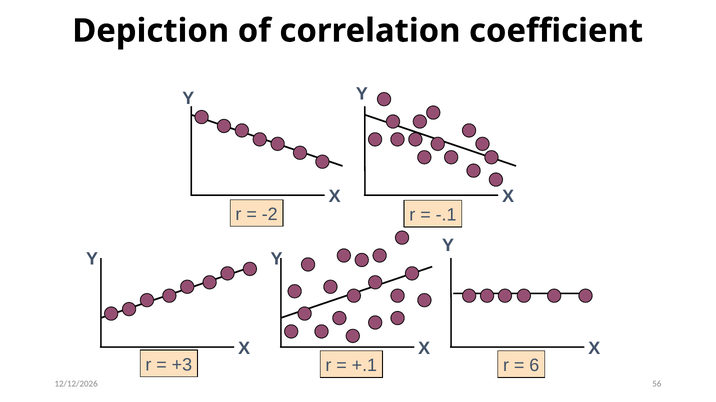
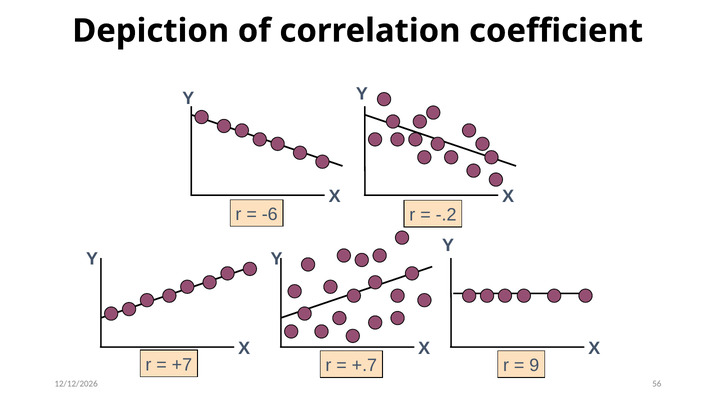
-2: -2 -> -6 (270, 215)
-.1: -.1 -> -.2 (446, 215)
+3: +3 -> +7 (182, 365)
6: 6 -> 9 (534, 366)
+.1: +.1 -> +.7 (364, 366)
